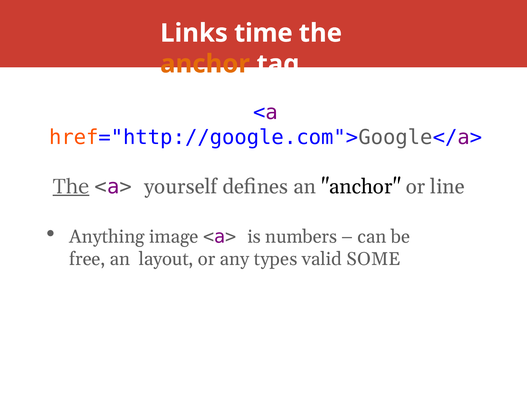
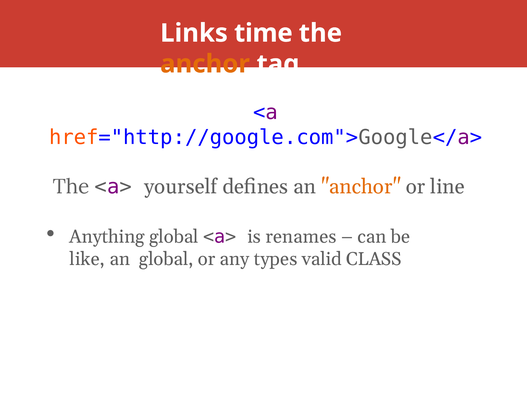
The underline: present -> none (71, 187)
anchor colour: black -> orange (361, 187)
Anything image: image -> global (174, 237)
numbers: numbers -> renames (301, 237)
free: free -> like (87, 259)
an layout: layout -> global (166, 259)
SOME: SOME -> CLASS (374, 259)
